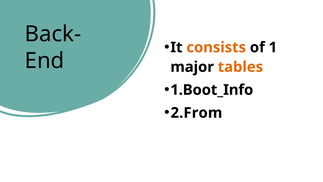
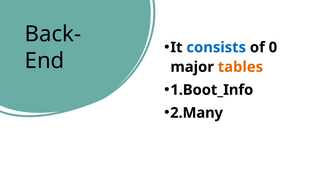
consists colour: orange -> blue (216, 47)
1: 1 -> 0 (273, 47)
2.From: 2.From -> 2.Many (197, 113)
